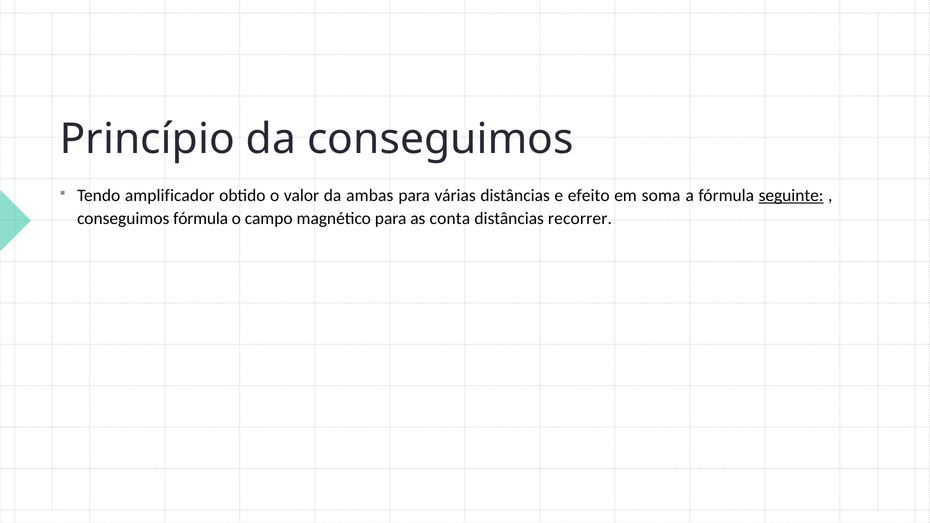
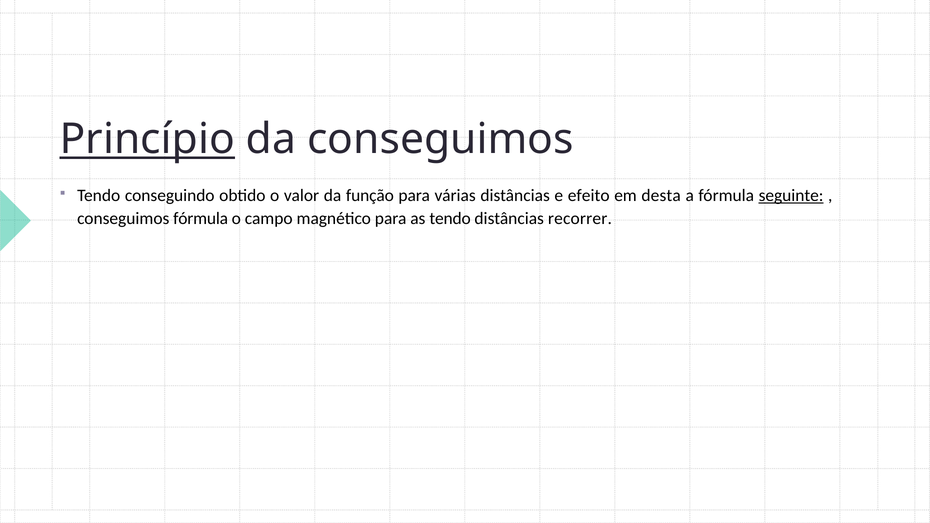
Princípio underline: none -> present (147, 139)
amplificador: amplificador -> conseguindo (170, 196)
ambas: ambas -> função (370, 196)
soma: soma -> desta (661, 196)
as conta: conta -> tendo (450, 219)
